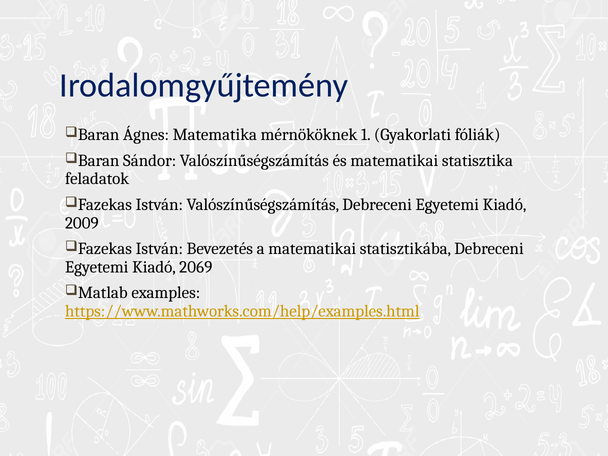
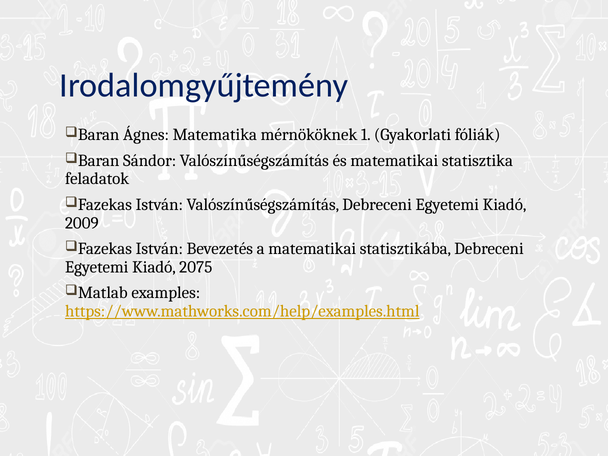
2069: 2069 -> 2075 (196, 267)
